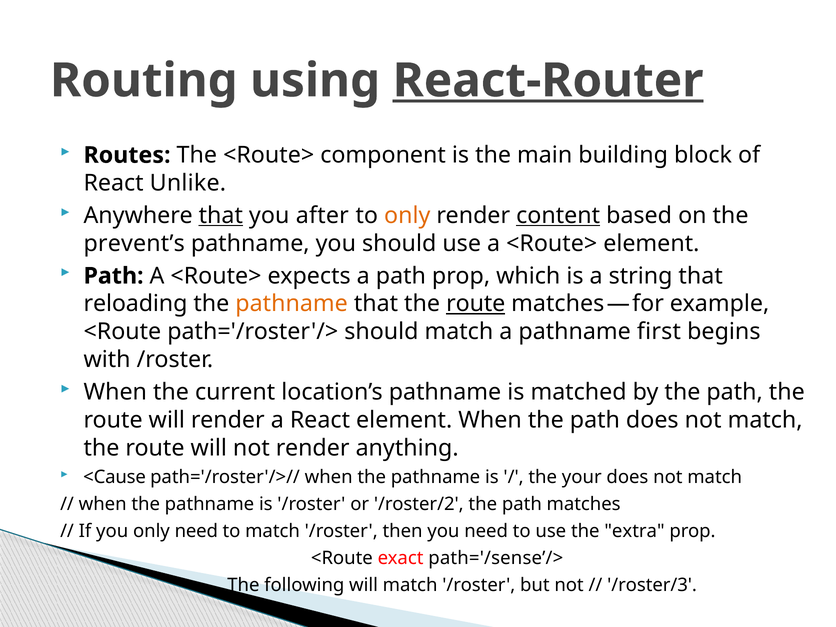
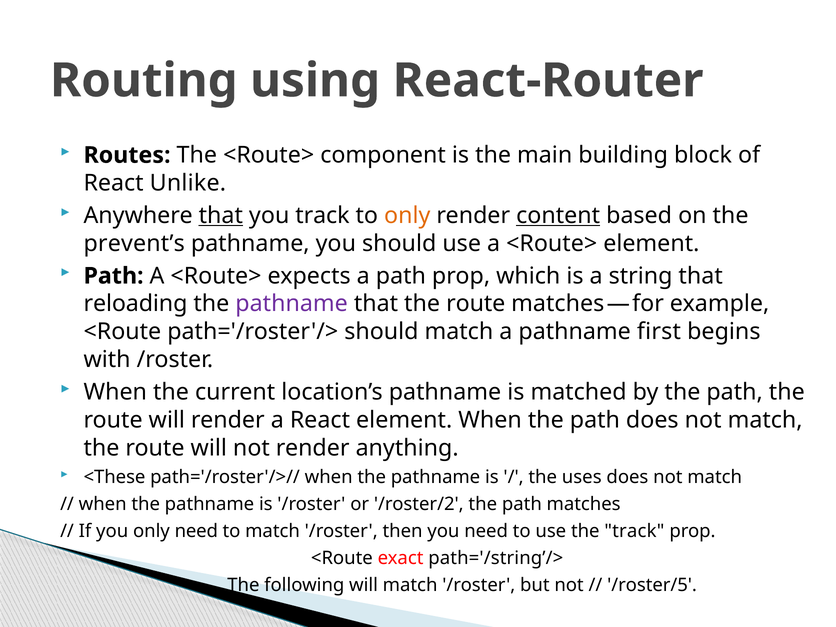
React-Router underline: present -> none (548, 81)
you after: after -> track (322, 216)
pathname colour: orange -> purple (292, 304)
route underline: present -> none (476, 304)
<Cause: <Cause -> <These (114, 477)
your: your -> uses (582, 477)
the extra: extra -> track (634, 531)
path='/sense’/>: path='/sense’/> -> path='/string’/> (496, 558)
/roster/3: /roster/3 -> /roster/5 (652, 585)
